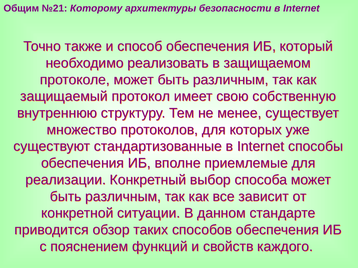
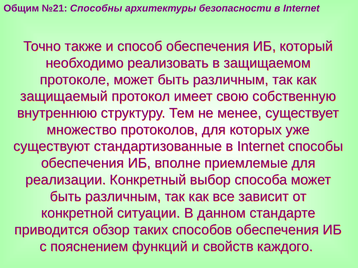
Которому: Которому -> Способны (96, 8)
